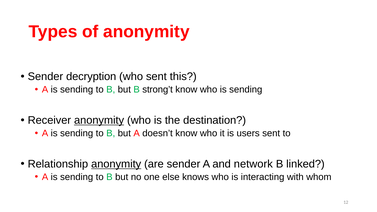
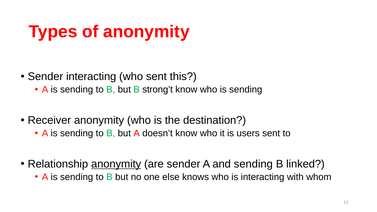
Sender decryption: decryption -> interacting (91, 77)
anonymity underline: present -> none (99, 120)
and network: network -> sending (253, 164)
